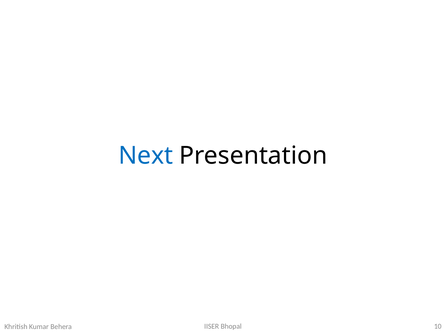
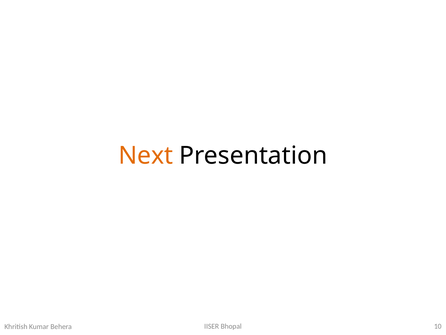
Next colour: blue -> orange (146, 155)
